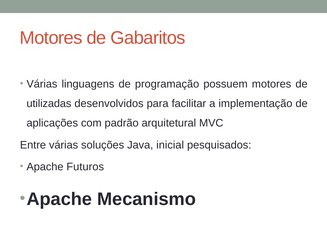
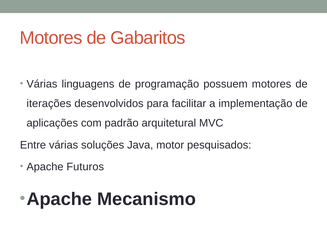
utilizadas: utilizadas -> iterações (49, 104)
inicial: inicial -> motor (170, 145)
